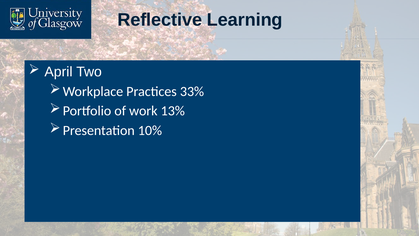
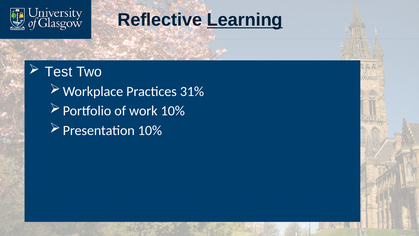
Learning underline: none -> present (245, 20)
April: April -> Test (58, 72)
33%: 33% -> 31% (192, 91)
work 13%: 13% -> 10% (173, 111)
